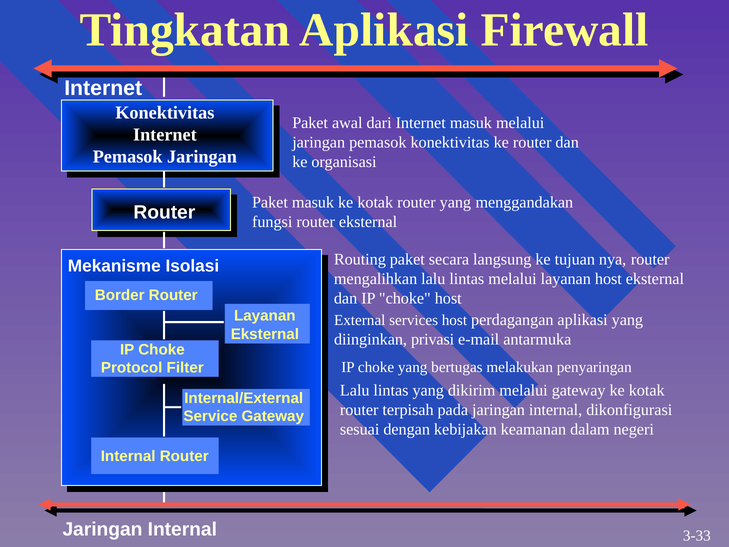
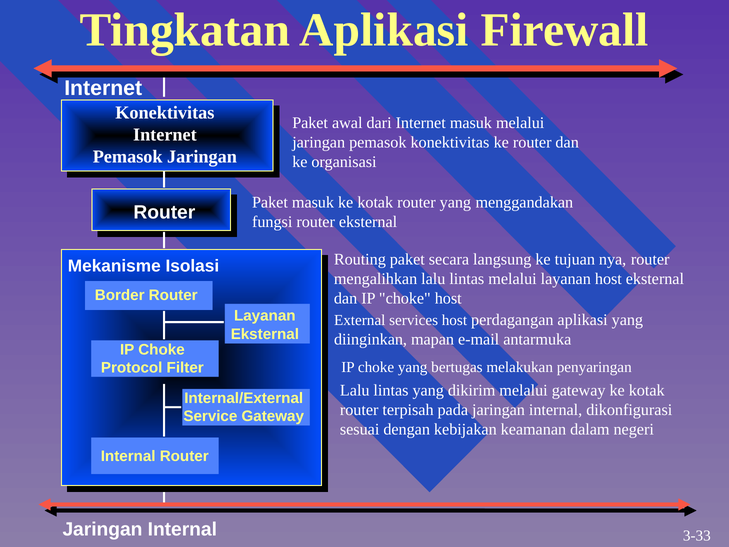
privasi: privasi -> mapan (433, 339)
